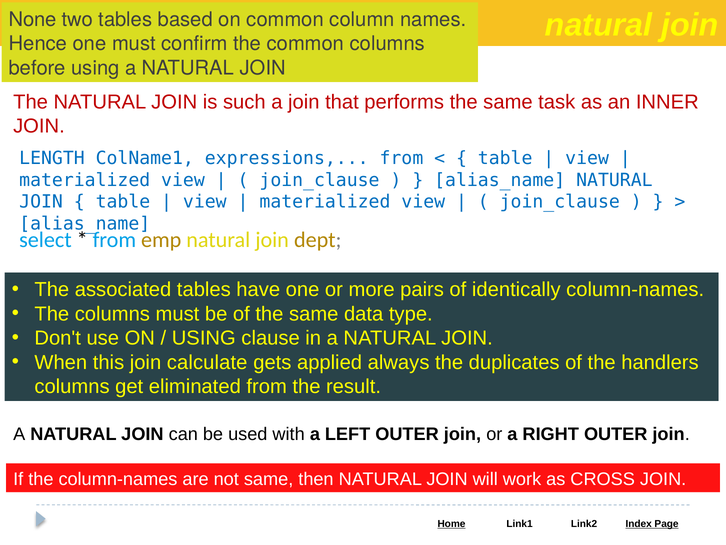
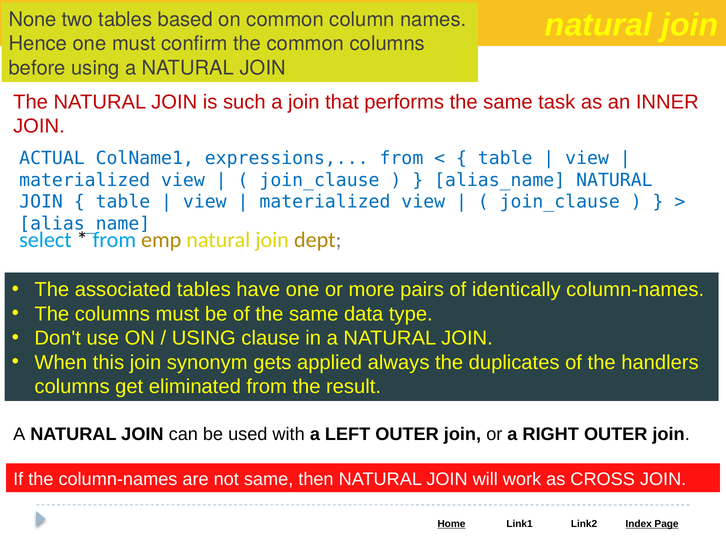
LENGTH: LENGTH -> ACTUAL (52, 158)
calculate: calculate -> synonym (207, 362)
